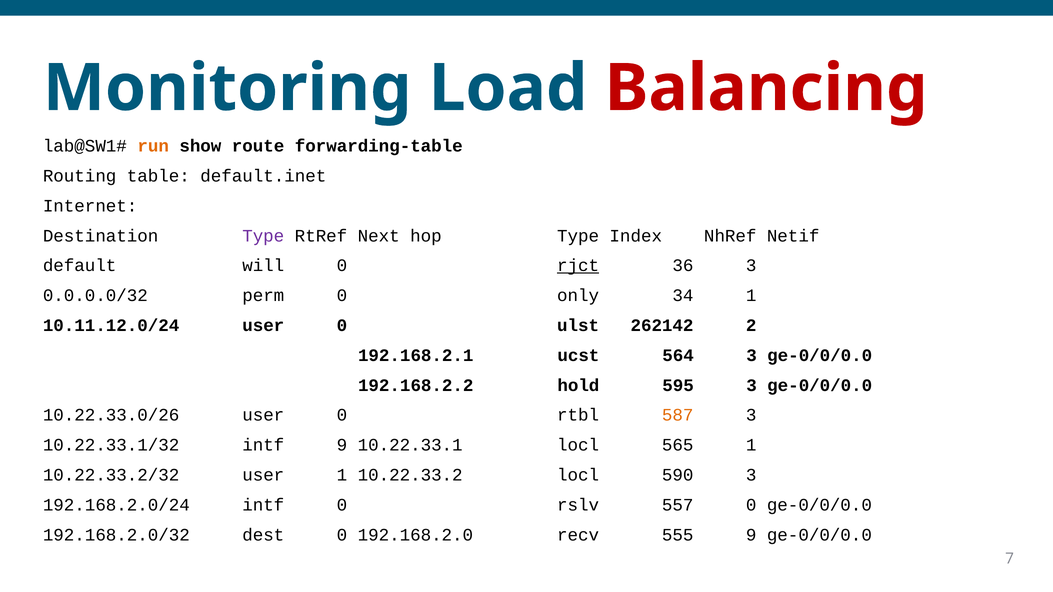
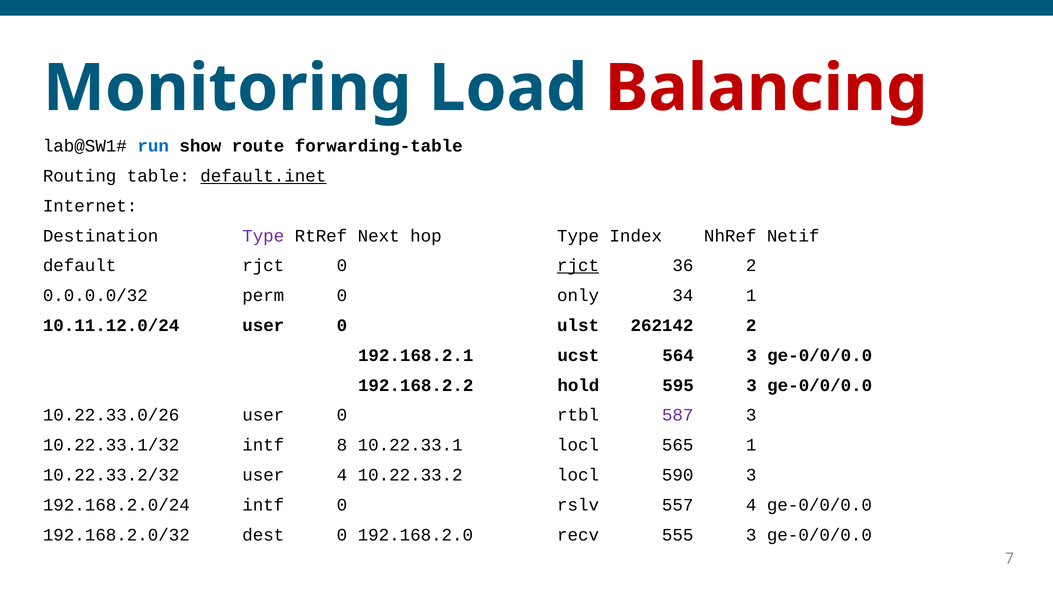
run colour: orange -> blue (153, 146)
default.inet underline: none -> present (263, 176)
default will: will -> rjct (263, 266)
36 3: 3 -> 2 (751, 266)
587 colour: orange -> purple (678, 415)
intf 9: 9 -> 8 (342, 445)
user 1: 1 -> 4 (342, 475)
557 0: 0 -> 4 (751, 505)
555 9: 9 -> 3 (751, 535)
